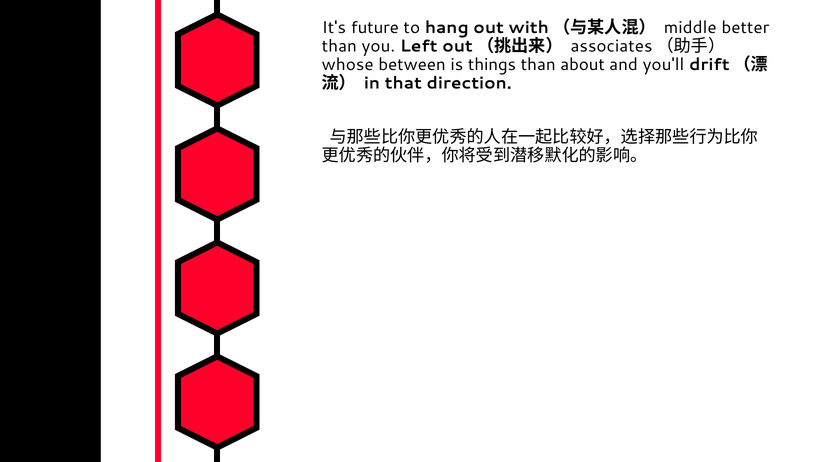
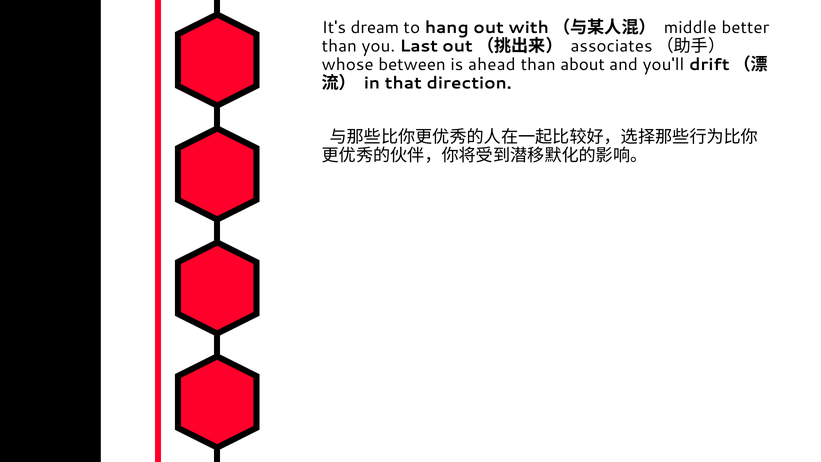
future: future -> dream (375, 27)
Left: Left -> Last (419, 46)
things: things -> ahead (492, 64)
